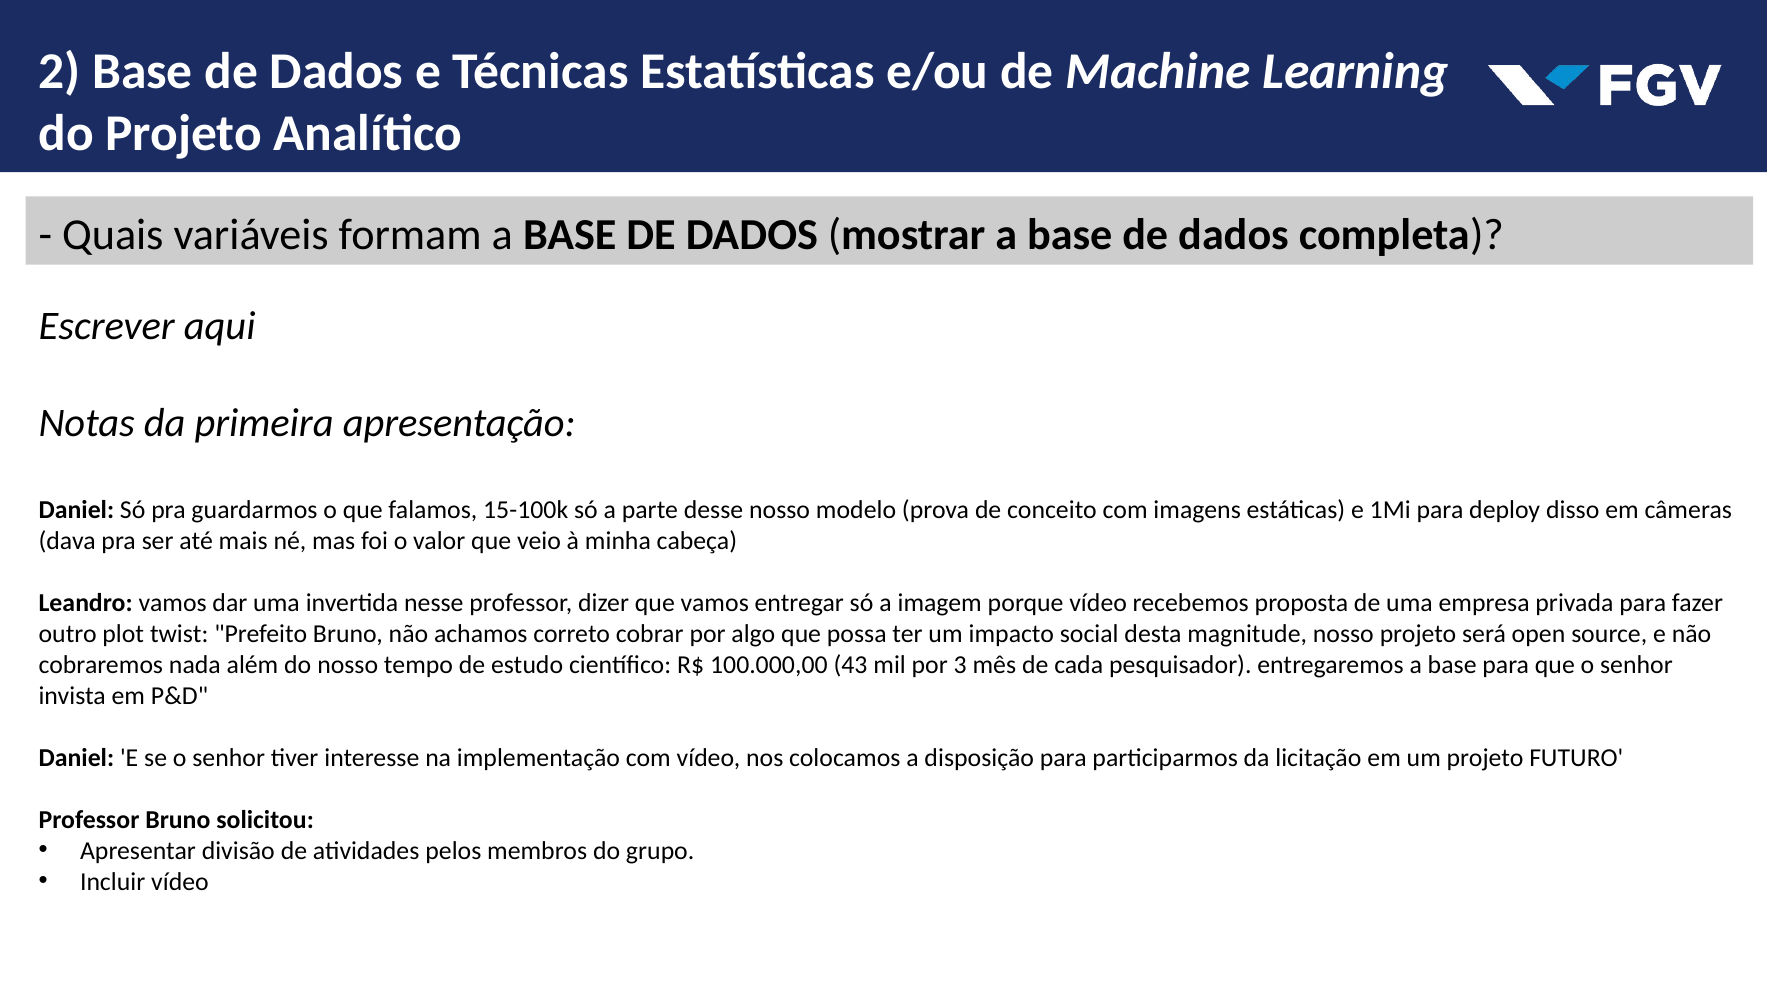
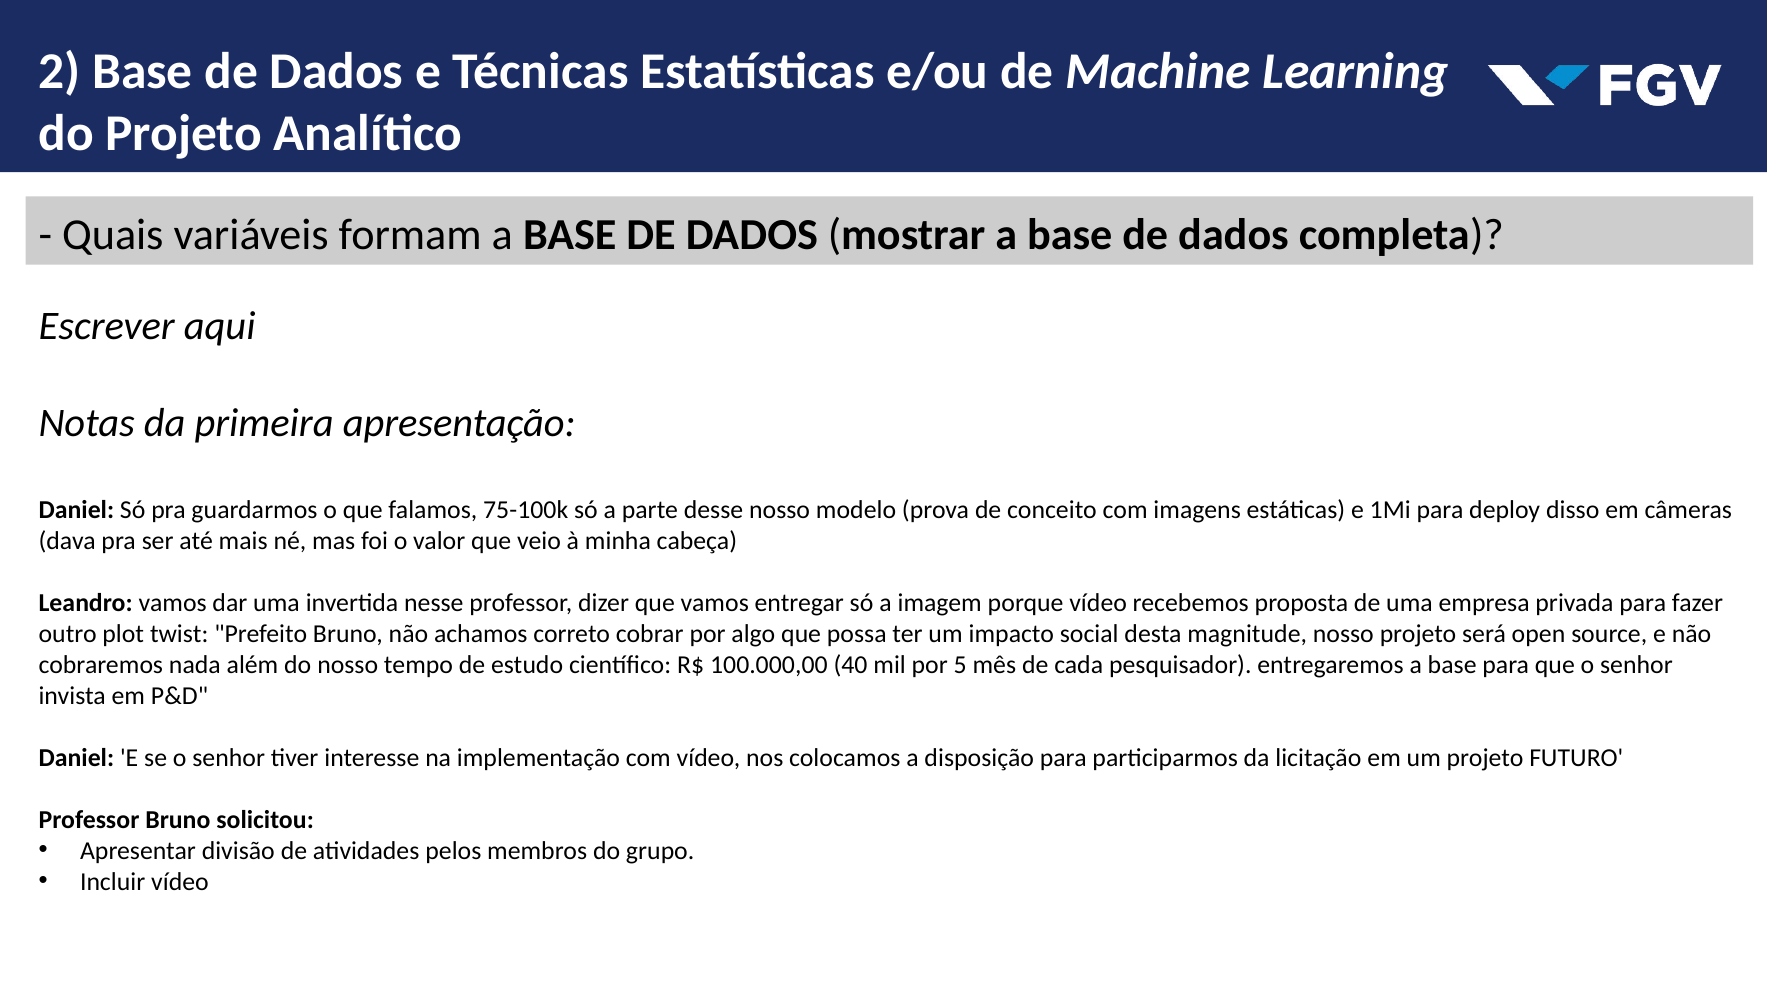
15-100k: 15-100k -> 75-100k (526, 510)
43: 43 -> 40 (851, 665)
3: 3 -> 5 (960, 665)
